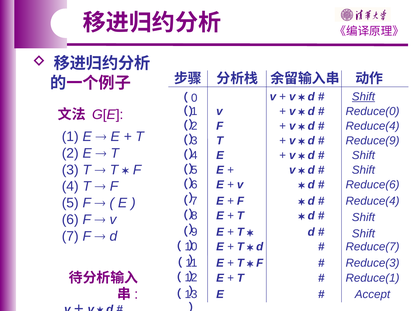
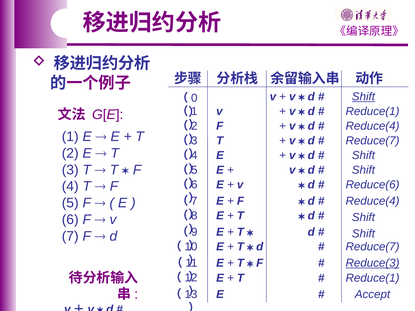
Reduce(0: Reduce(0 -> Reduce(1 (373, 111)
T Reduce(9: Reduce(9 -> Reduce(7 (373, 141)
Reduce(3 underline: none -> present (373, 263)
